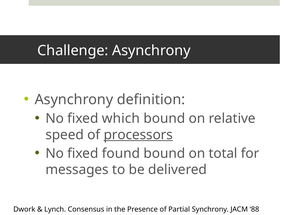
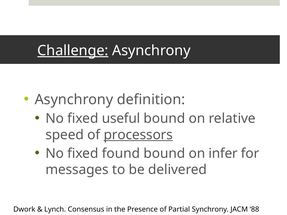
Challenge underline: none -> present (73, 51)
which: which -> useful (121, 119)
total: total -> infer (223, 154)
